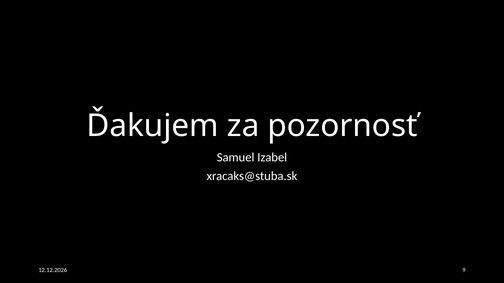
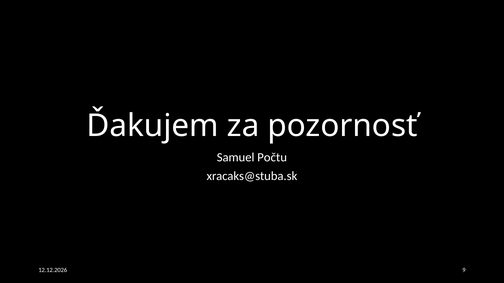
Izabel: Izabel -> Počtu (272, 158)
